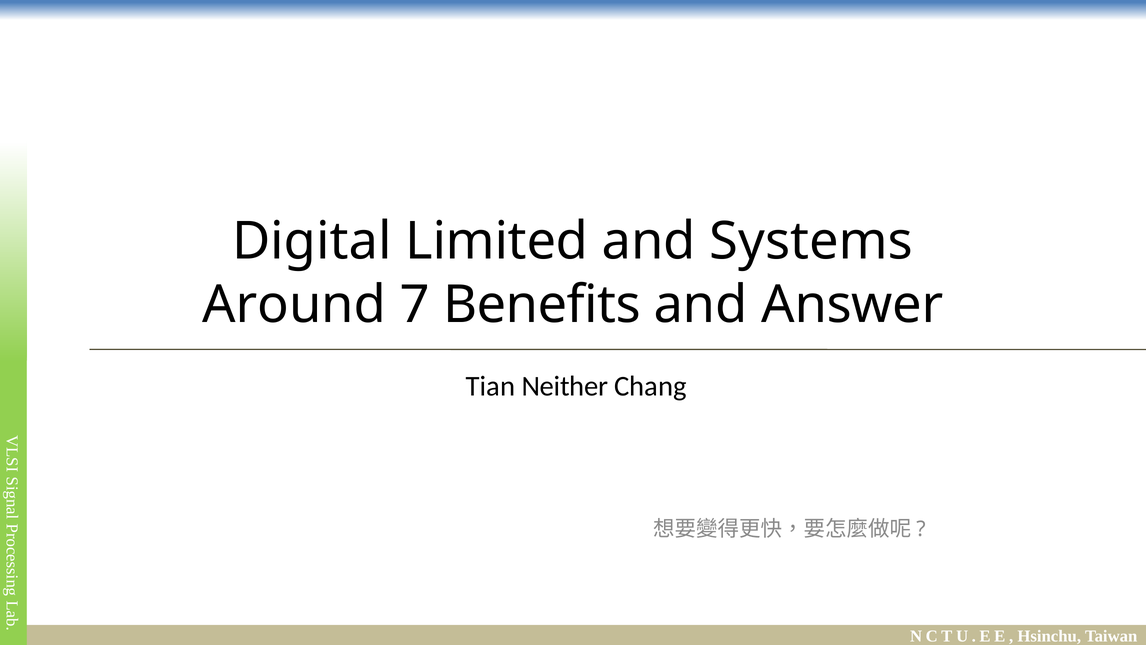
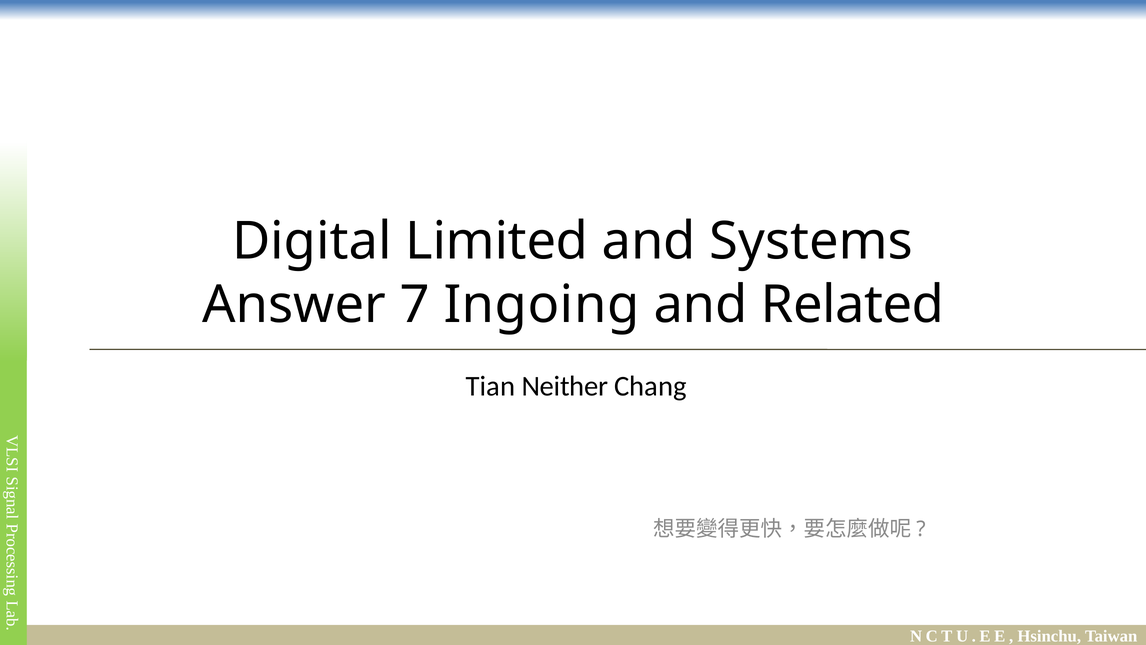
Around: Around -> Answer (294, 305)
Benefits: Benefits -> Ingoing (541, 305)
Answer: Answer -> Related (852, 305)
